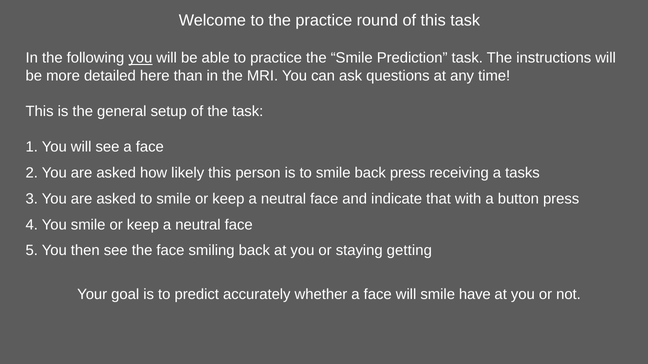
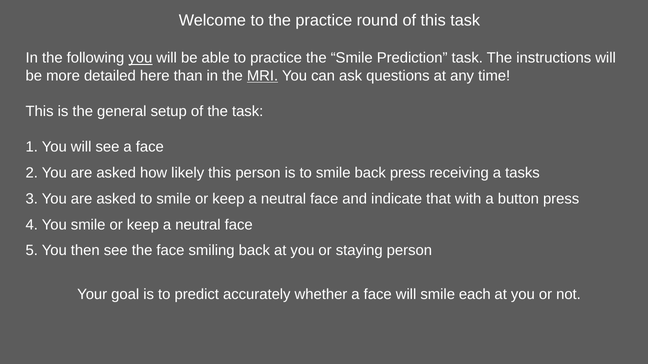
MRI underline: none -> present (263, 76)
staying getting: getting -> person (409, 251)
have: have -> each (475, 295)
